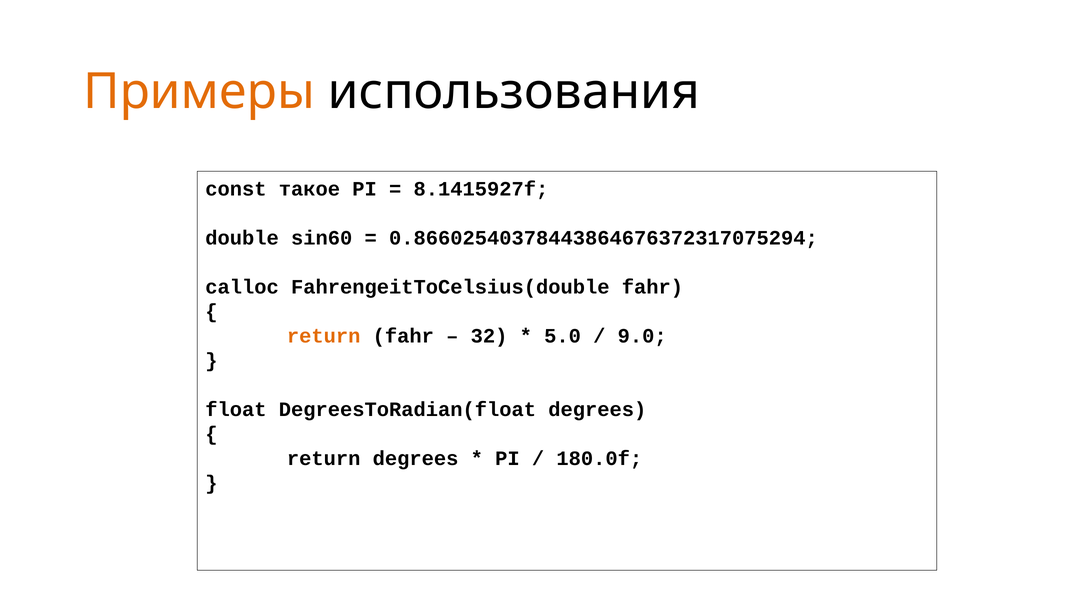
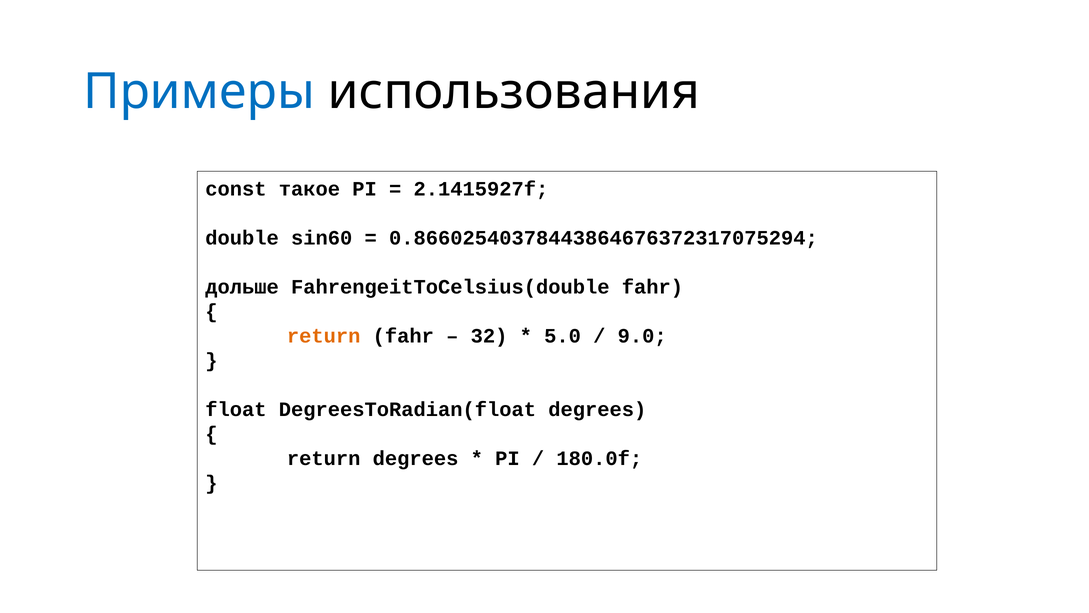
Примеры colour: orange -> blue (199, 92)
8.1415927f: 8.1415927f -> 2.1415927f (481, 189)
calloc: calloc -> дольше (242, 287)
